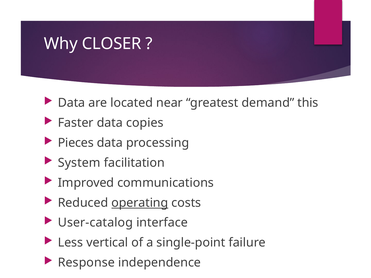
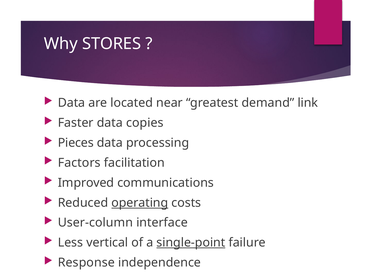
CLOSER: CLOSER -> STORES (112, 44)
this: this -> link (308, 103)
System: System -> Factors (79, 163)
User-catalog: User-catalog -> User-column (95, 223)
single-point underline: none -> present (191, 243)
